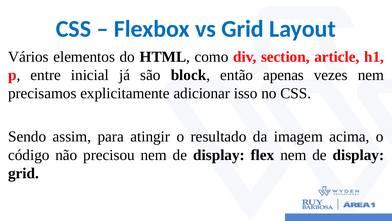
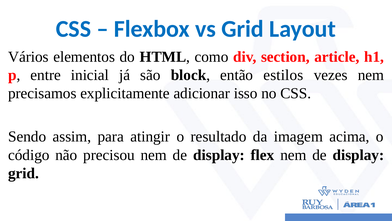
apenas: apenas -> estilos (283, 75)
